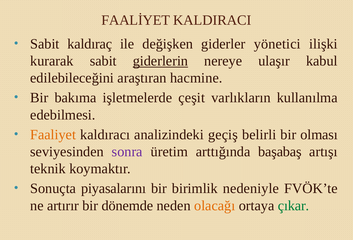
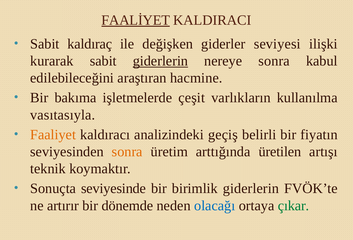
FAALİYET underline: none -> present (136, 20)
yönetici: yönetici -> seviyesi (277, 44)
nereye ulaşır: ulaşır -> sonra (274, 61)
edebilmesi: edebilmesi -> vasıtasıyla (63, 115)
olması: olması -> fiyatın (319, 135)
sonra colour: purple -> orange (127, 152)
başabaş: başabaş -> üretilen (280, 152)
piyasalarını: piyasalarını -> seviyesinde (114, 189)
birimlik nedeniyle: nedeniyle -> giderlerin (251, 189)
olacağı colour: orange -> blue (215, 206)
